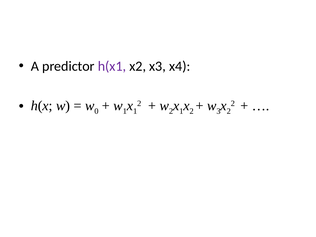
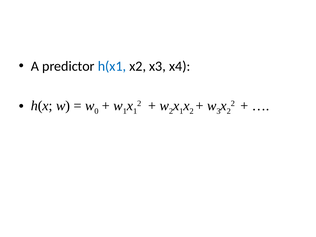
h(x1 colour: purple -> blue (112, 66)
